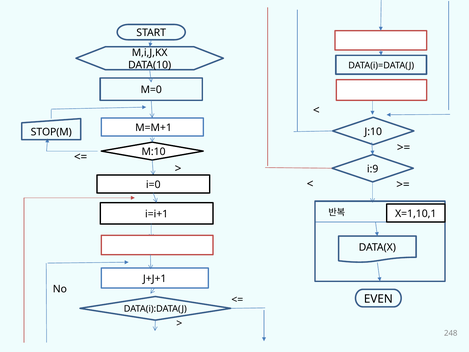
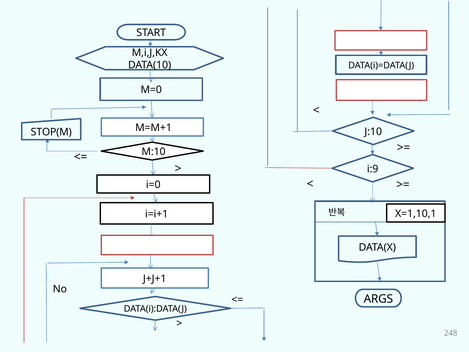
EVEN: EVEN -> ARGS (378, 299)
